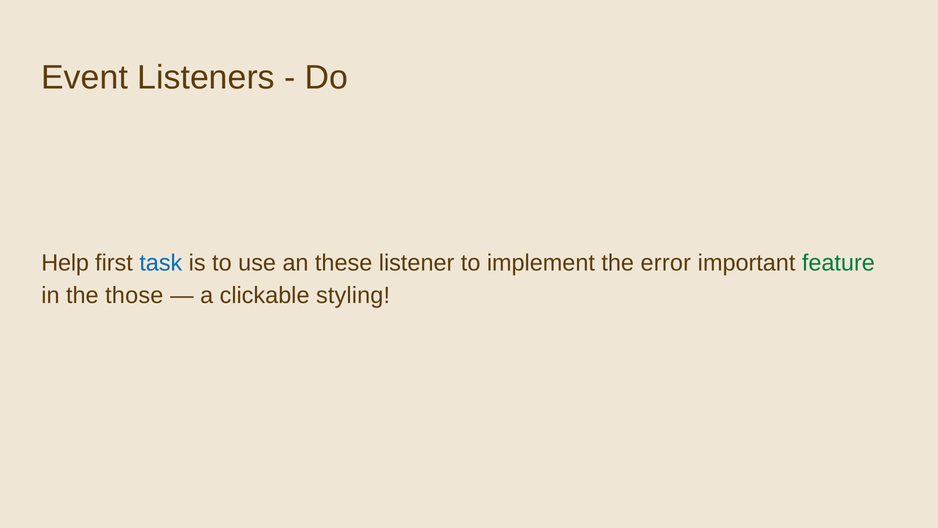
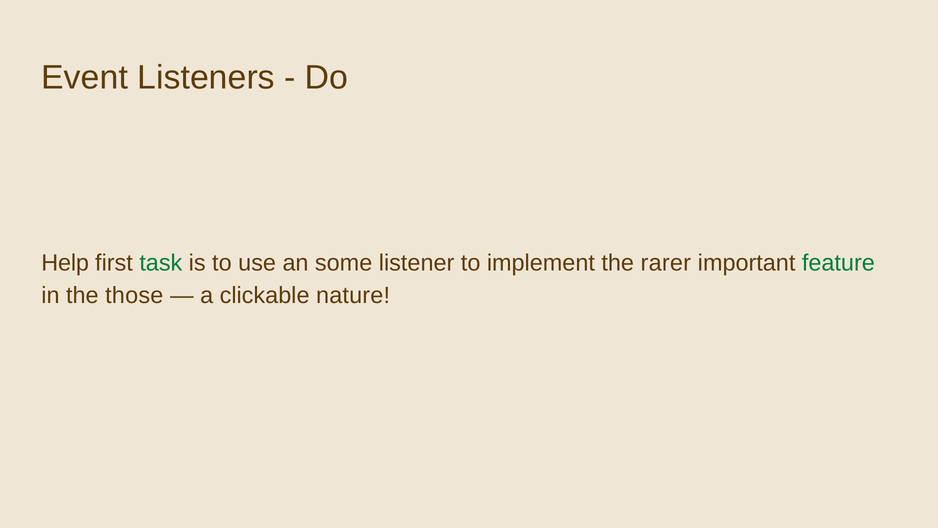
task colour: blue -> green (161, 263)
these: these -> some (344, 263)
error: error -> rarer (666, 263)
styling: styling -> nature (353, 295)
